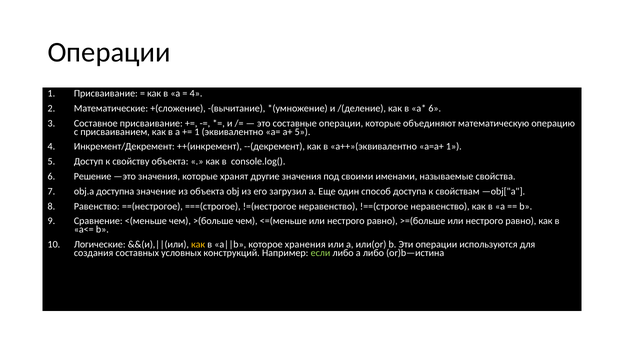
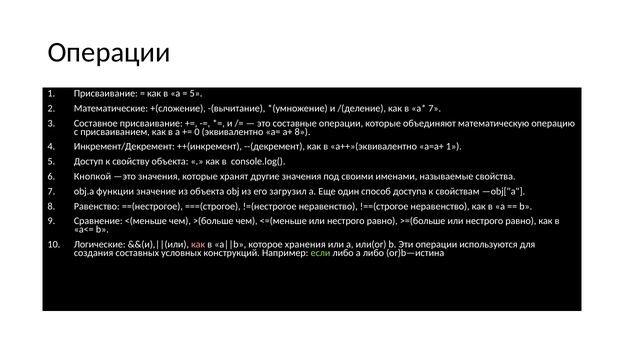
4: 4 -> 5 (196, 94)
6: 6 -> 7 (435, 108)
1: 1 -> 0 (197, 132)
a+ 5: 5 -> 8 (303, 132)
Решение: Решение -> Кнопкой (93, 176)
доступна: доступна -> функции (115, 191)
как colour: yellow -> pink (198, 244)
